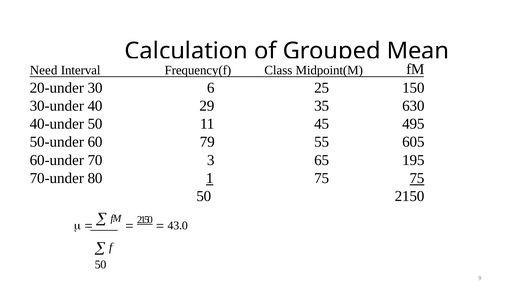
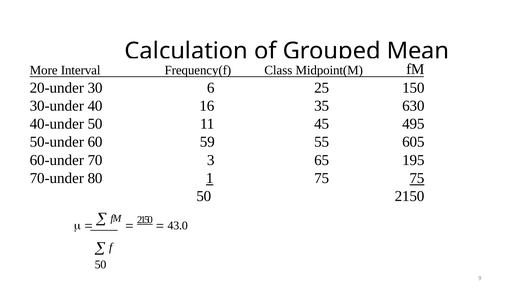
Need: Need -> More (44, 70)
29: 29 -> 16 (207, 106)
79: 79 -> 59 (207, 142)
